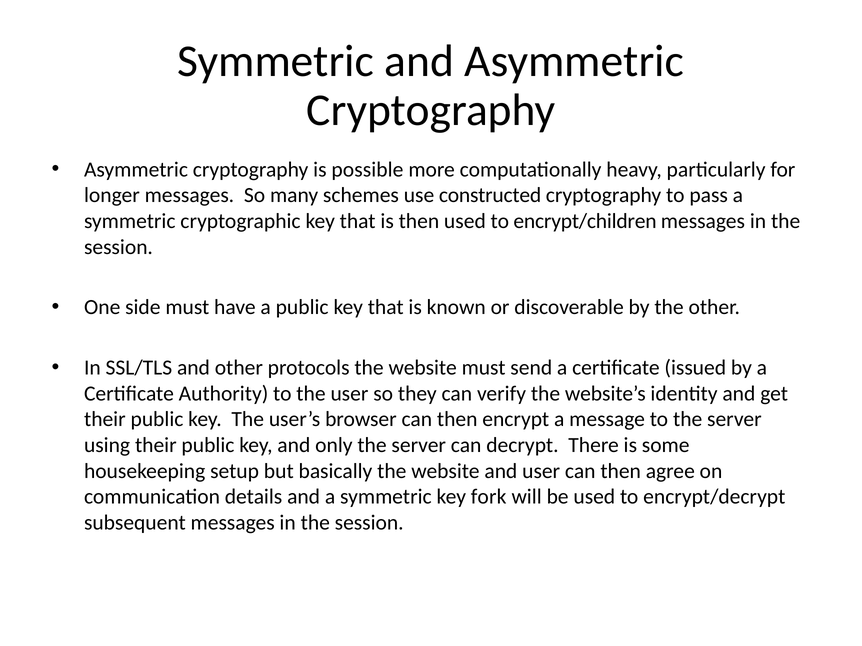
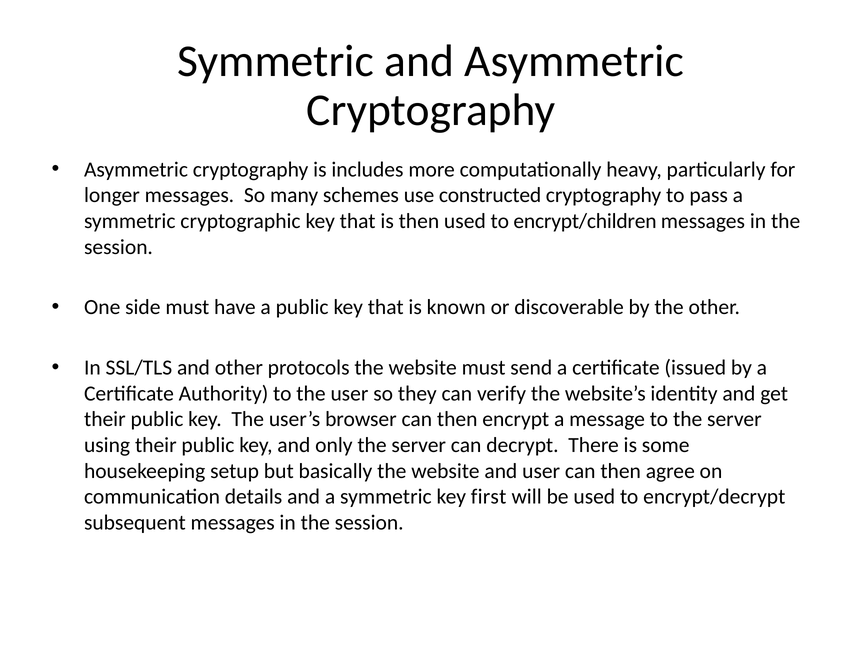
possible: possible -> includes (367, 170)
fork: fork -> first (489, 497)
